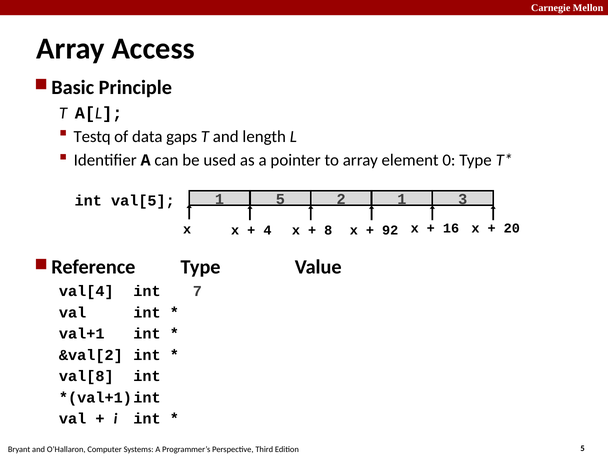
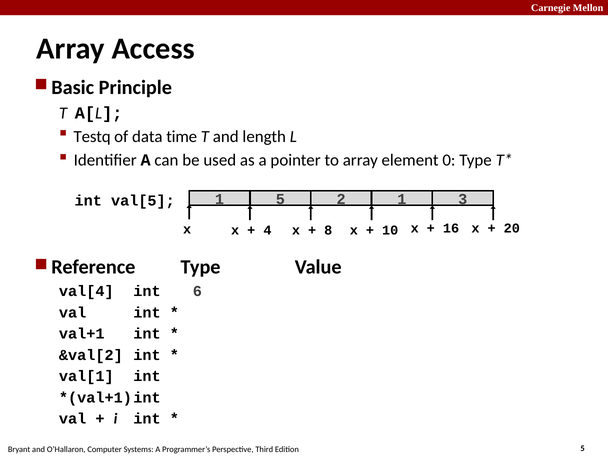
gaps: gaps -> time (182, 137)
92: 92 -> 10 (390, 230)
7: 7 -> 6 (197, 291)
val[8: val[8 -> val[1 (86, 376)
